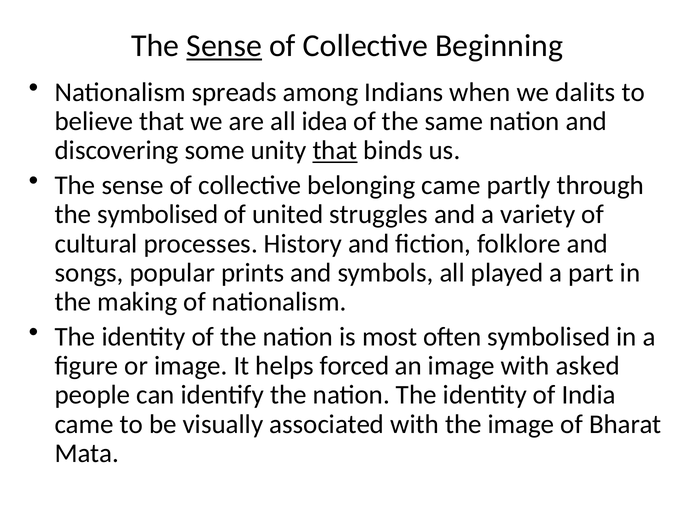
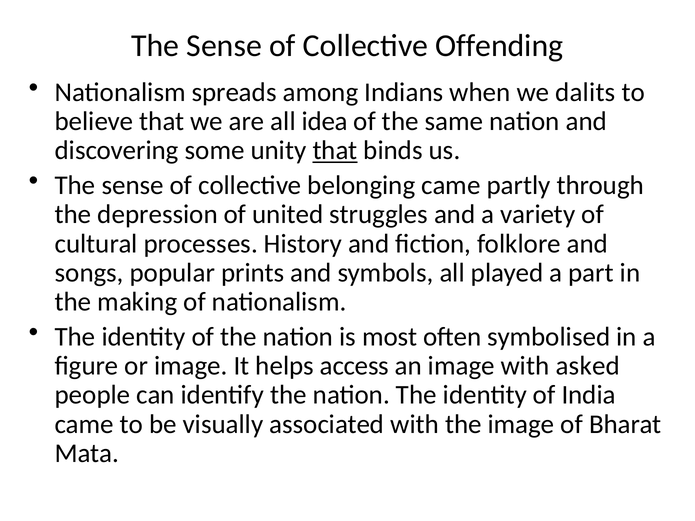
Sense underline: present -> none (224, 46)
Beginning: Beginning -> Offending (499, 46)
the symbolised: symbolised -> depression (158, 215)
forced: forced -> access (354, 366)
